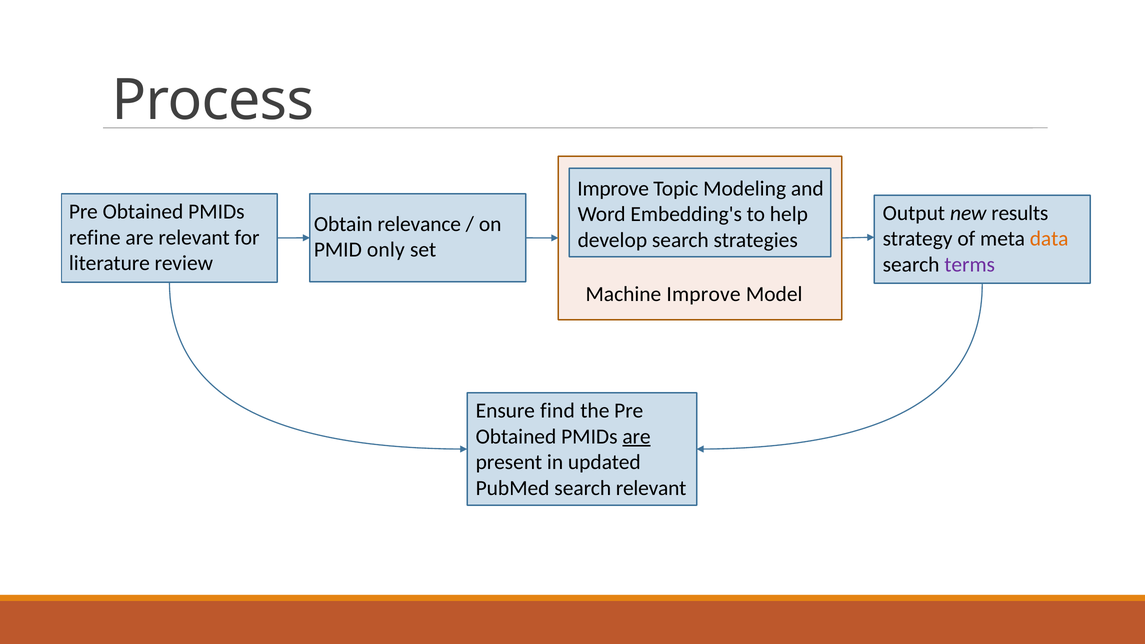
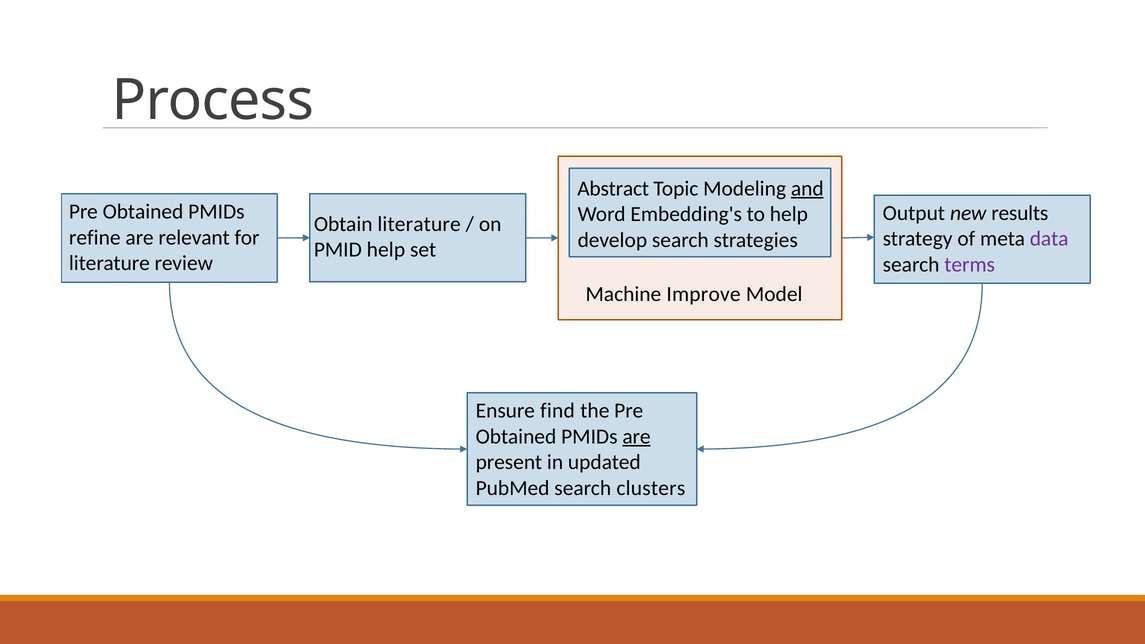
Improve: Improve -> Abstract (613, 189)
and underline: none -> present (807, 189)
Obtain relevance: relevance -> literature (419, 224)
data colour: orange -> purple (1049, 239)
PMID only: only -> help (386, 250)
search relevant: relevant -> clusters (651, 488)
